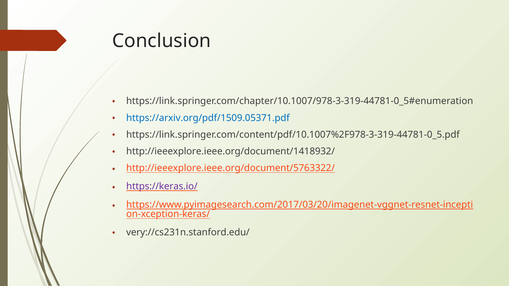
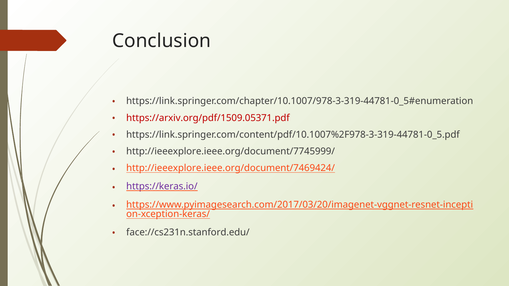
https://arxiv.org/pdf/1509.05371.pdf colour: blue -> red (208, 118)
http://ieeexplore.ieee.org/document/1418932/: http://ieeexplore.ieee.org/document/1418932/ -> http://ieeexplore.ieee.org/document/7745999/ (231, 152)
http://ieeexplore.ieee.org/document/5763322/: http://ieeexplore.ieee.org/document/5763322/ -> http://ieeexplore.ieee.org/document/7469424/ (231, 168)
very://cs231n.stanford.edu/: very://cs231n.stanford.edu/ -> face://cs231n.stanford.edu/ (188, 233)
